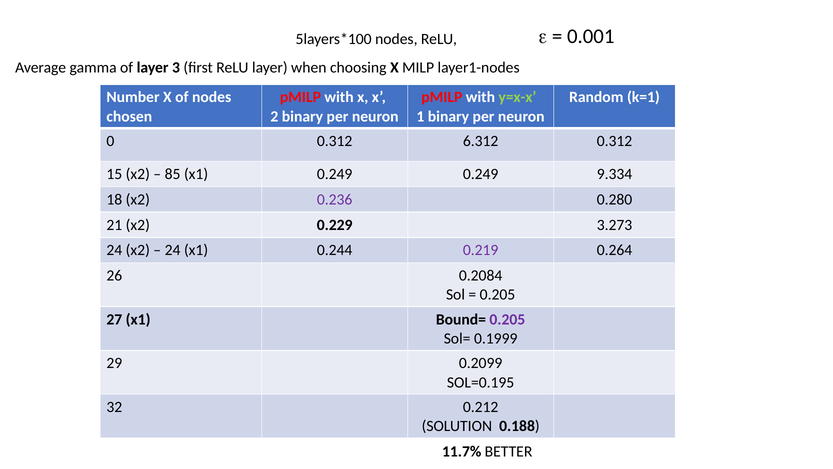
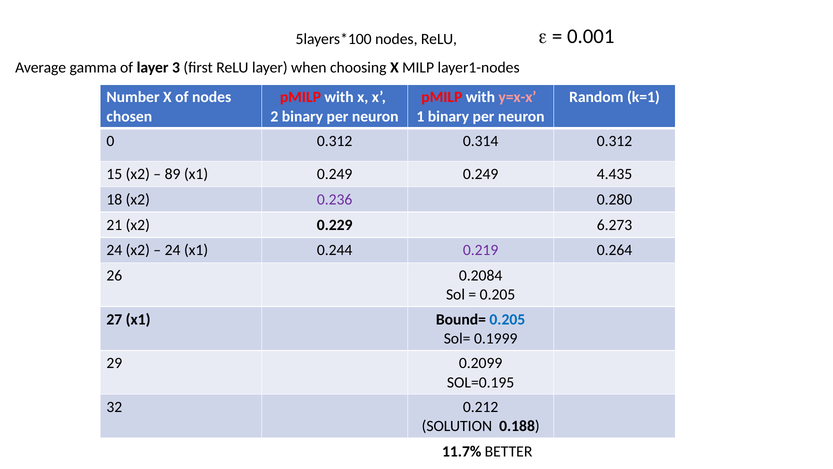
y=x-x colour: light green -> pink (517, 97)
6.312: 6.312 -> 0.314 (481, 141)
85: 85 -> 89 (173, 174)
9.334: 9.334 -> 4.435 (615, 174)
3.273: 3.273 -> 6.273 (615, 225)
0.205 colour: purple -> blue (507, 319)
